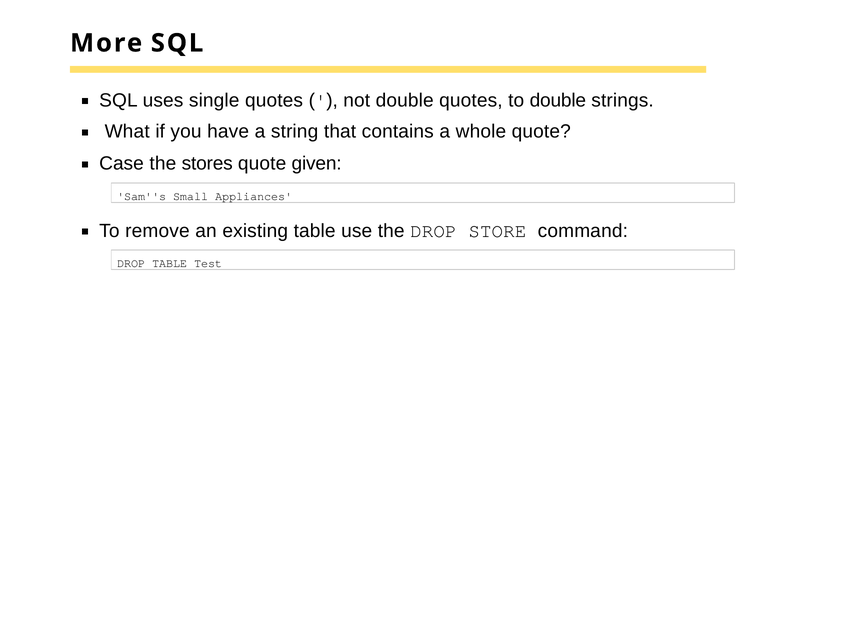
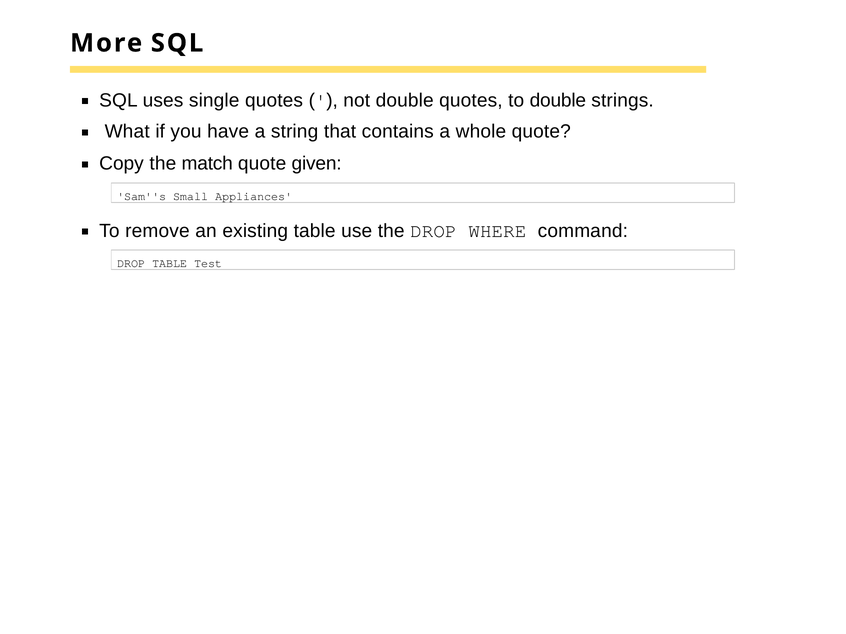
Case: Case -> Copy (122, 164)
stores: stores -> match (207, 164)
STORE: STORE -> WHERE (497, 231)
